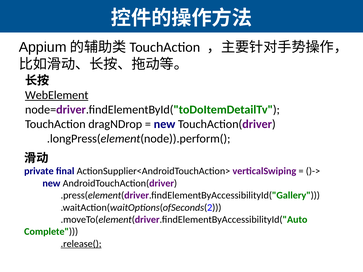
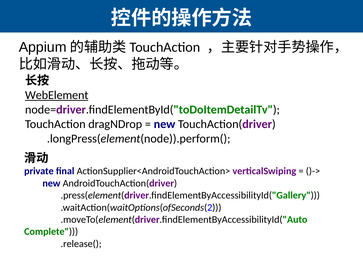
.release( underline: present -> none (81, 244)
